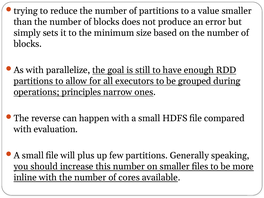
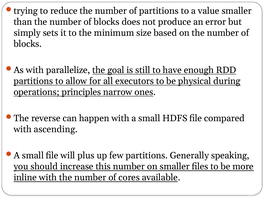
grouped: grouped -> physical (195, 81)
evaluation: evaluation -> ascending (56, 129)
